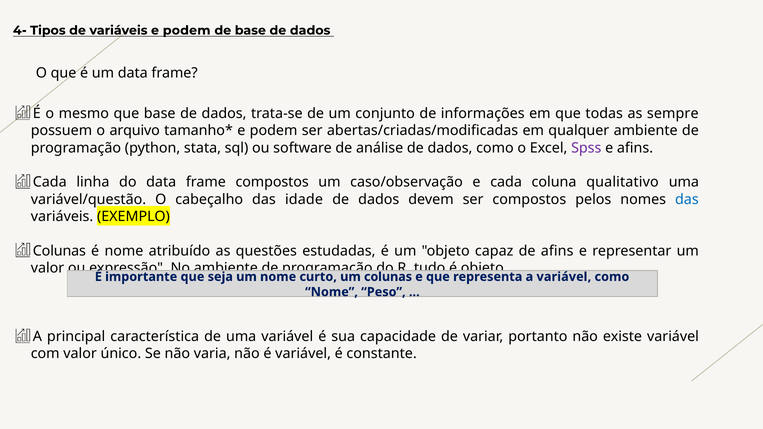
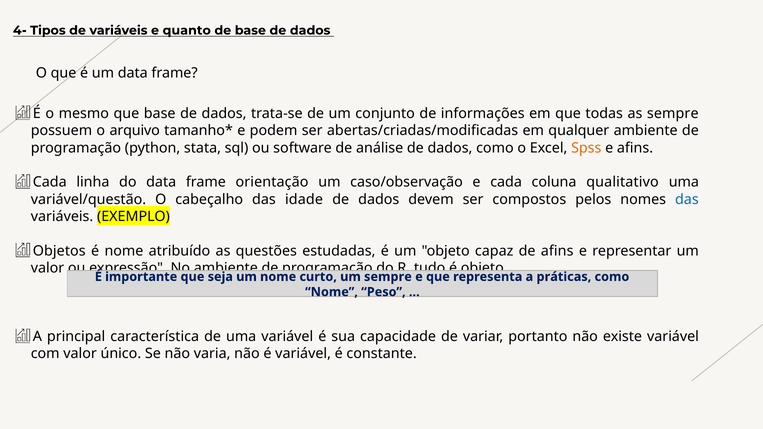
variáveis e podem: podem -> quanto (187, 30)
Spss colour: purple -> orange (586, 148)
frame compostos: compostos -> orientação (272, 182)
Colunas: Colunas -> Objetos (59, 251)
um colunas: colunas -> sempre (388, 277)
a variável: variável -> práticas (564, 277)
